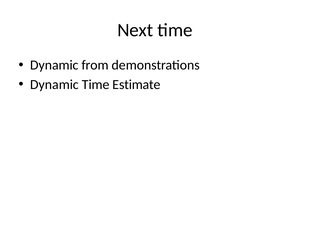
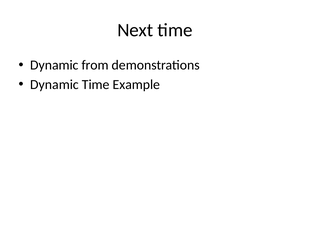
Estimate: Estimate -> Example (136, 84)
